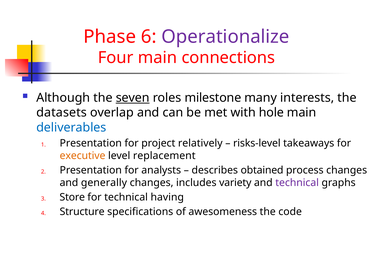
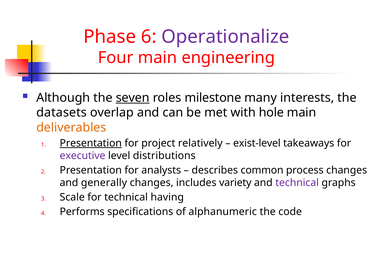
connections: connections -> engineering (228, 58)
deliverables colour: blue -> orange (71, 127)
Presentation underline: none -> present (91, 143)
risks-level: risks-level -> exist-level (257, 143)
executive colour: orange -> purple (83, 155)
replacement: replacement -> distributions (164, 155)
obtained: obtained -> common (262, 170)
Store: Store -> Scale (72, 197)
Structure: Structure -> Performs (82, 211)
awesomeness: awesomeness -> alphanumeric (223, 211)
